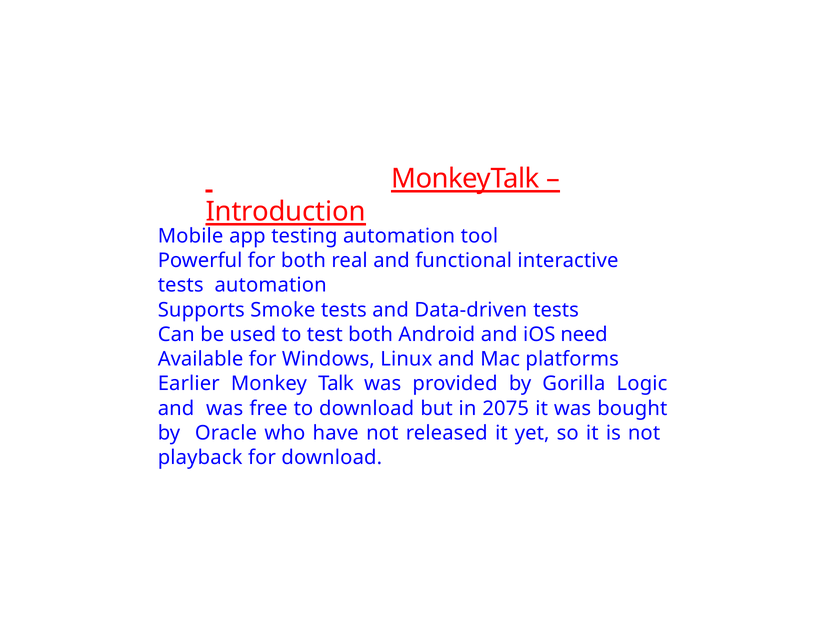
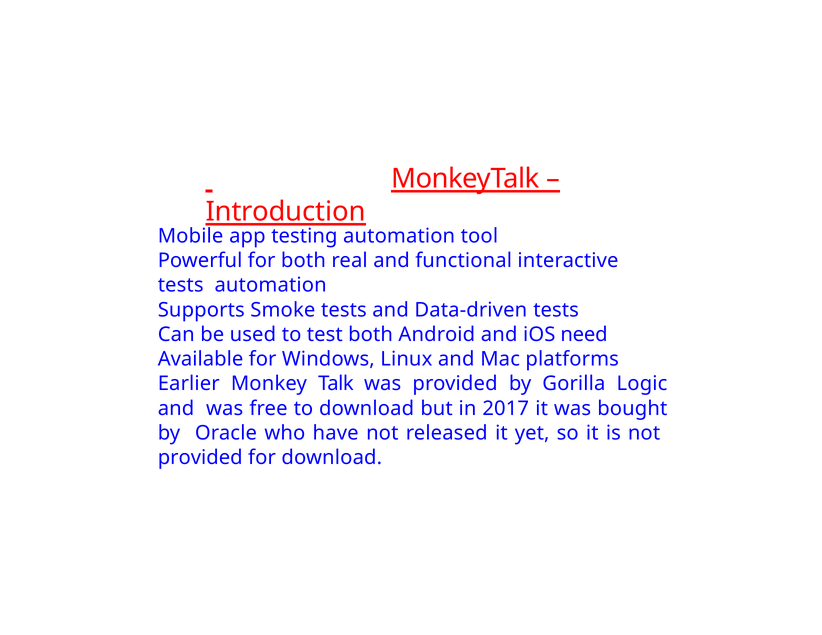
2075: 2075 -> 2017 (506, 408)
playback: playback -> provided (200, 458)
